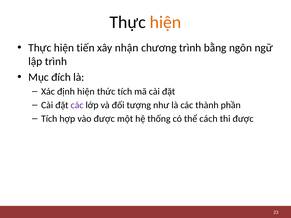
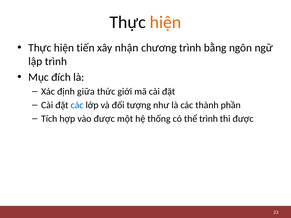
định hiện: hiện -> giữa (86, 92)
thức tích: tích -> giới (125, 92)
các colour: purple -> blue (77, 105)
thể cách: cách -> trình (209, 119)
